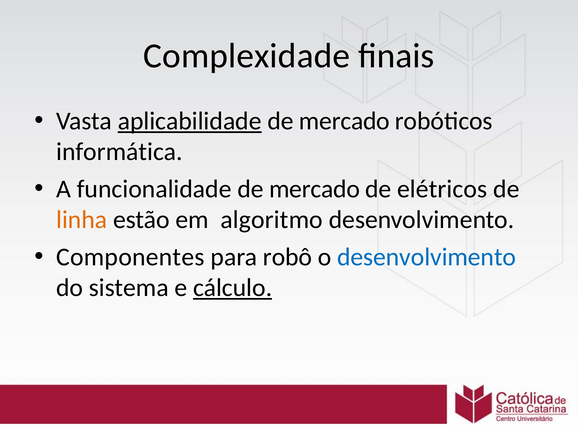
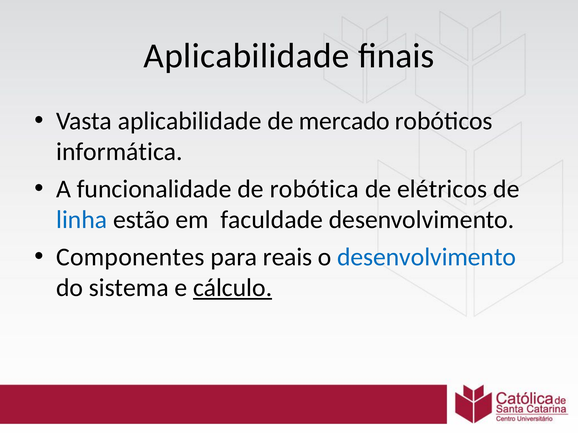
Complexidade: Complexidade -> Aplicabilidade (247, 56)
aplicabilidade underline: present -> none (190, 121)
funcionalidade de mercado: mercado -> robótica (314, 189)
linha colour: orange -> blue (82, 220)
algoritmo: algoritmo -> faculdade (272, 220)
robô: robô -> reais (288, 257)
